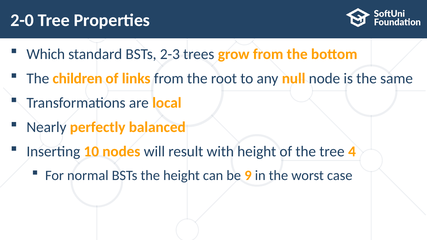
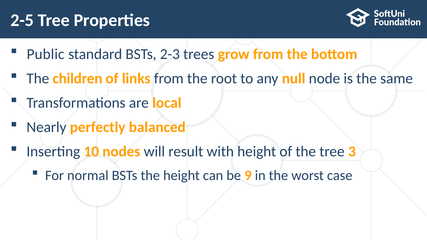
2-0: 2-0 -> 2-5 (22, 20)
Which: Which -> Public (46, 54)
4: 4 -> 3 (352, 152)
